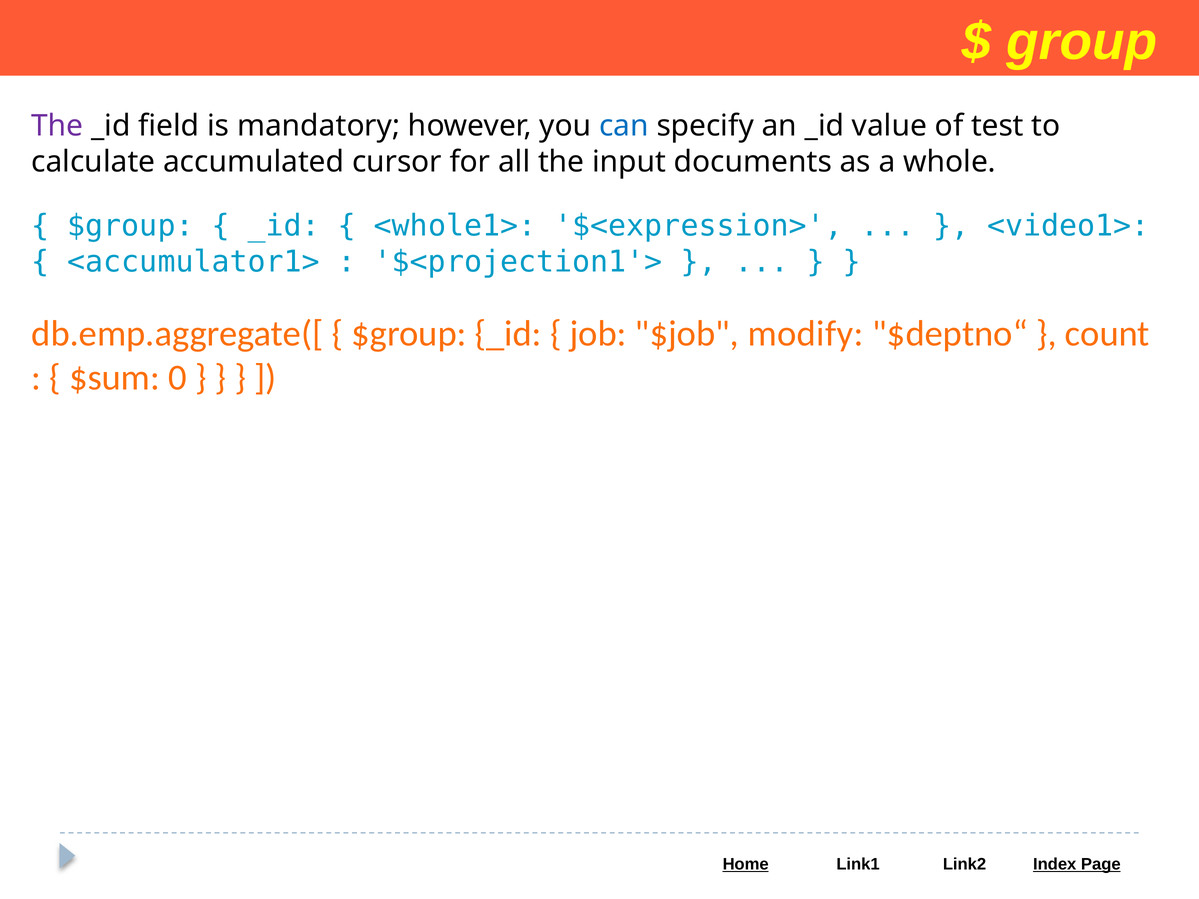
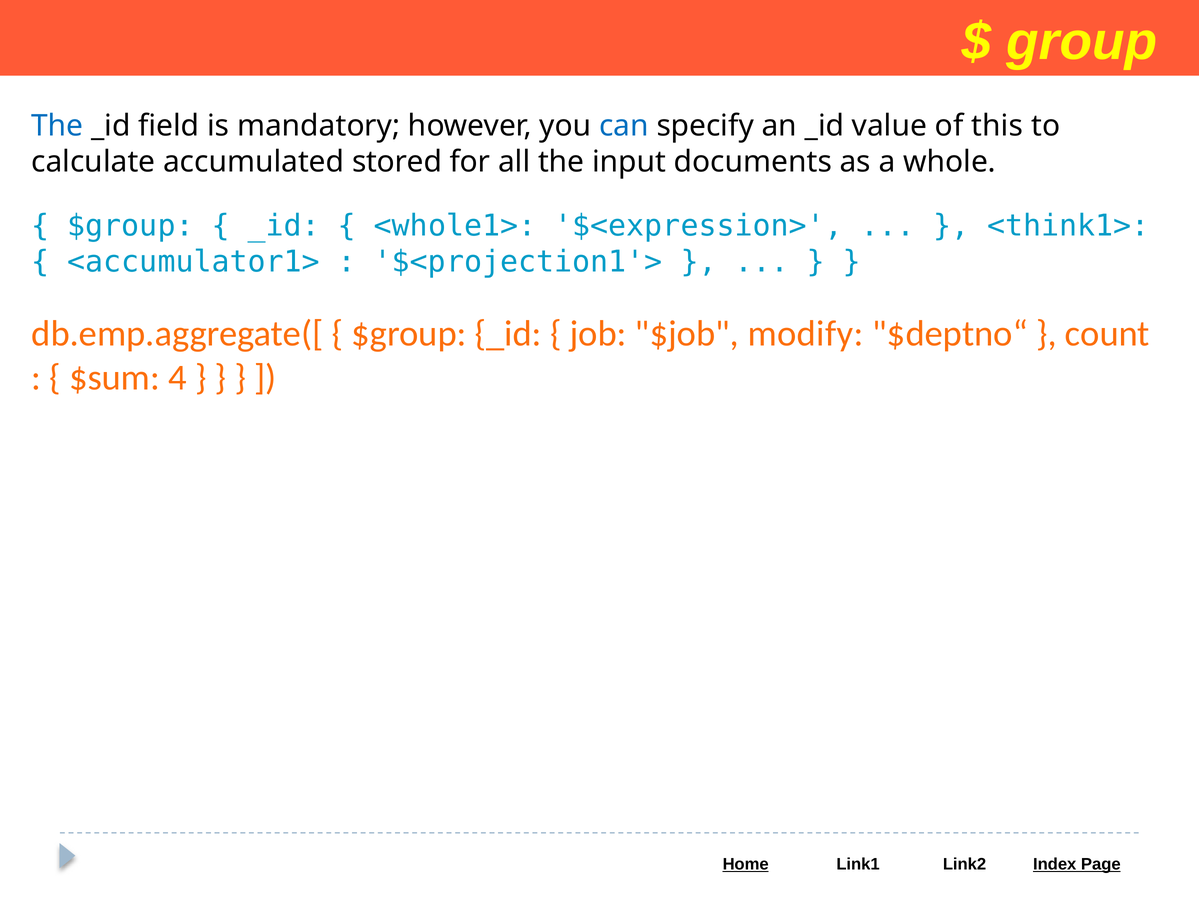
The colour: purple -> blue (57, 126)
test: test -> this (997, 126)
cursor: cursor -> stored (397, 162)
<video1>: <video1> -> <think1> (1068, 226)
0: 0 -> 4 (178, 378)
